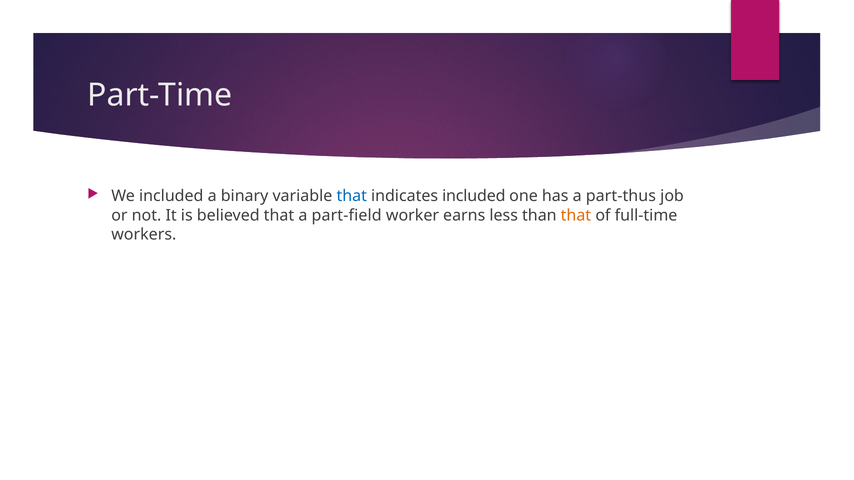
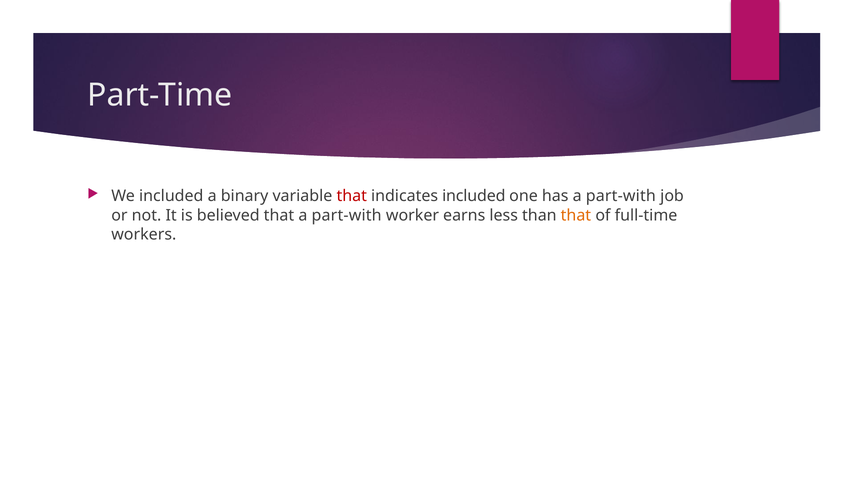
that colour: blue -> red (352, 196)
has a part-thus: part-thus -> part-with (621, 196)
that a part-field: part-field -> part-with (347, 216)
